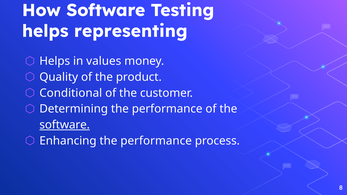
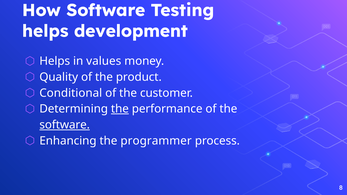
representing: representing -> development (131, 31)
the underline: none -> present (120, 109)
Enhancing the performance: performance -> programmer (156, 141)
